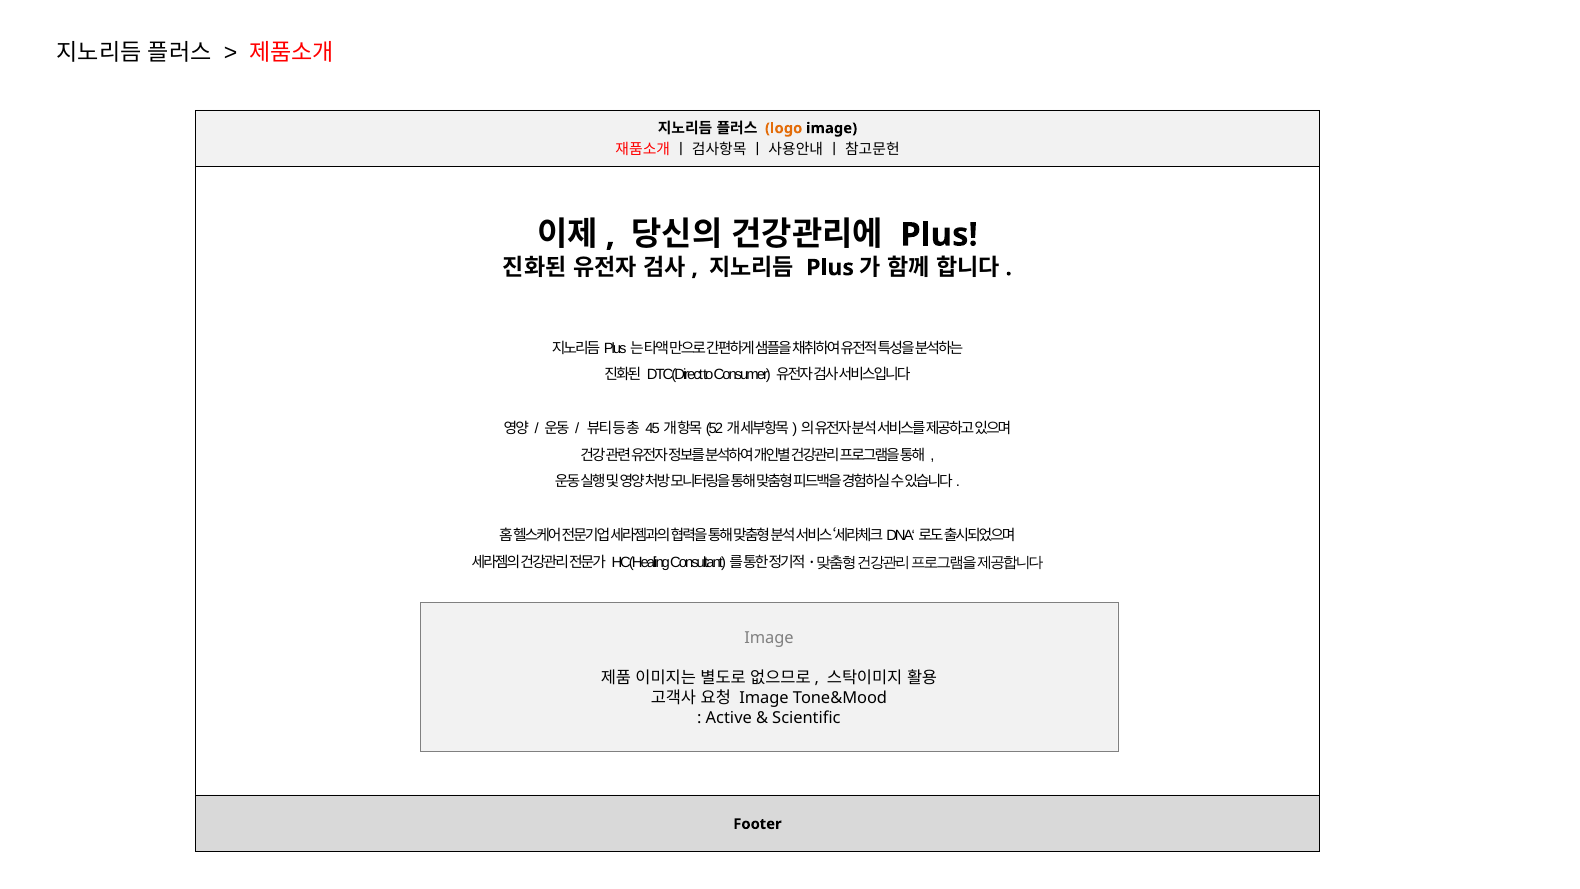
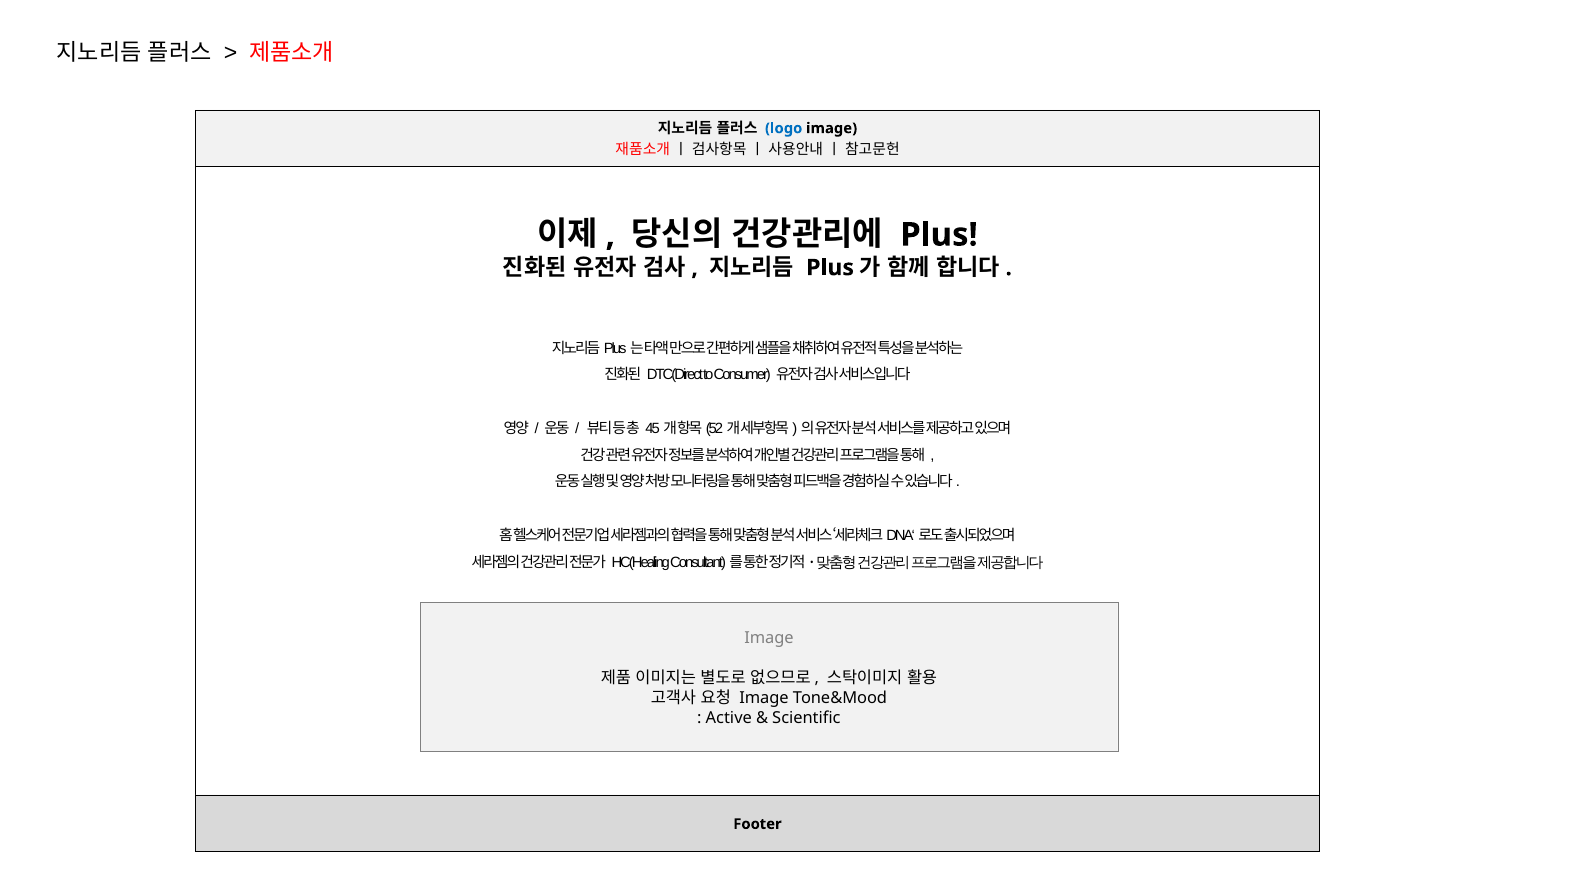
logo colour: orange -> blue (784, 128)
